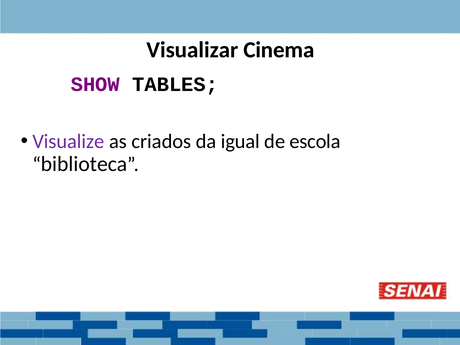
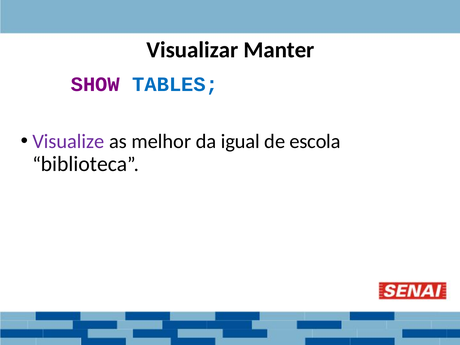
Cinema: Cinema -> Manter (279, 50)
TABLES colour: black -> blue (175, 84)
criados: criados -> melhor (161, 141)
